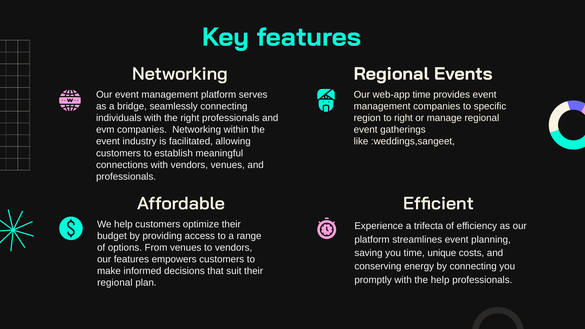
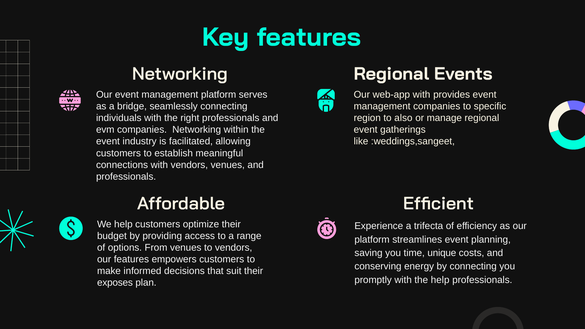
web-app time: time -> with (422, 95)
to right: right -> also (403, 118)
regional: regional -> exposes (115, 283)
